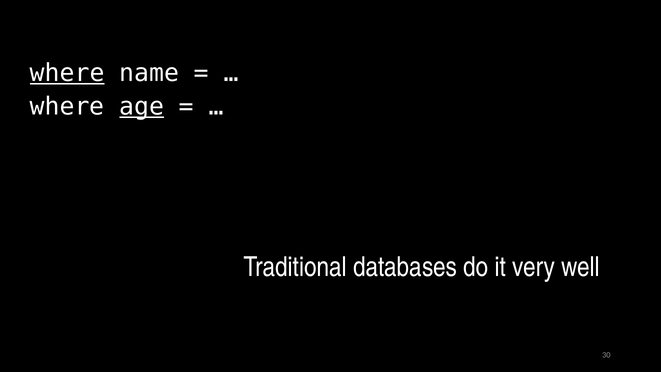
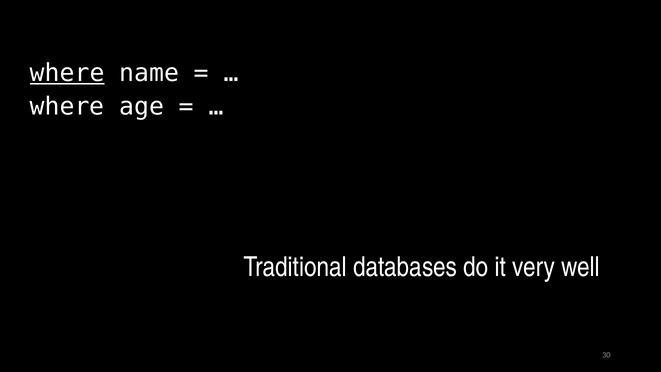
age underline: present -> none (142, 106)
